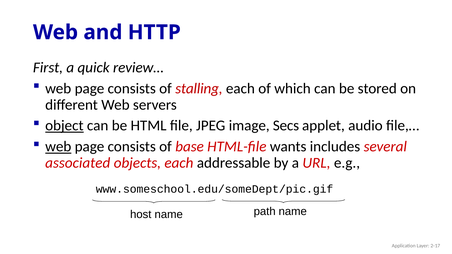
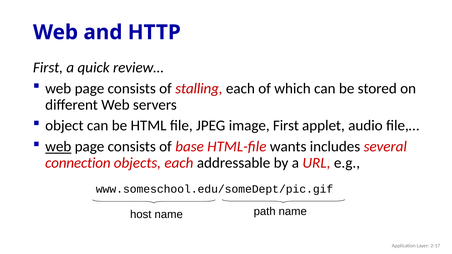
object underline: present -> none (64, 126)
image Secs: Secs -> First (286, 126)
associated: associated -> connection (78, 163)
